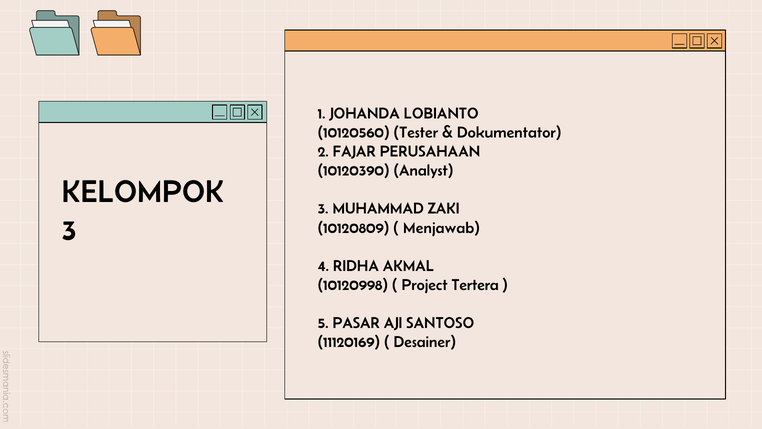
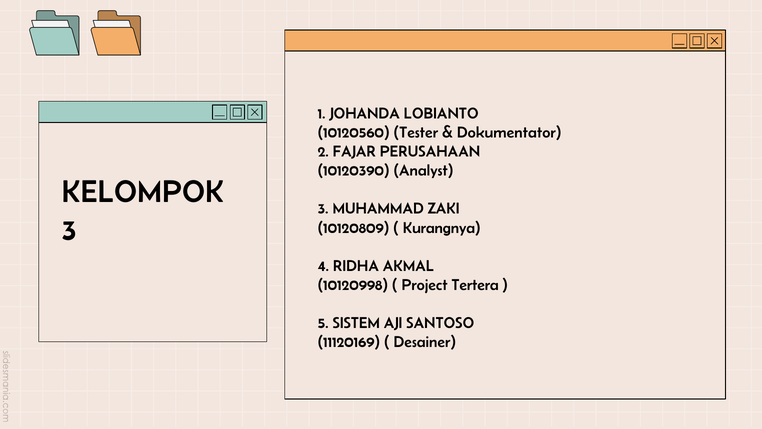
Menjawab: Menjawab -> Kurangnya (442, 228)
PASAR: PASAR -> SISTEM (356, 323)
